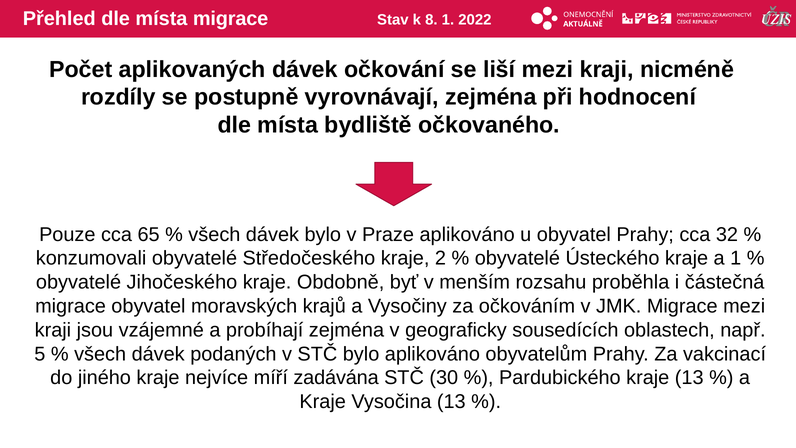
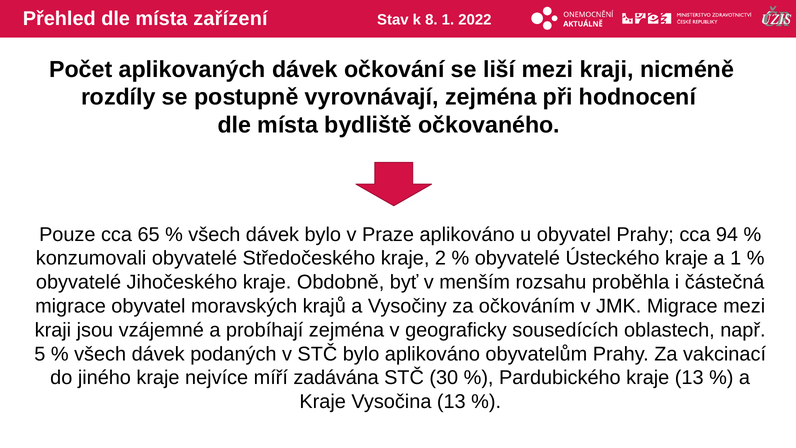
místa migrace: migrace -> zařízení (230, 19)
32: 32 -> 94 (727, 234)
